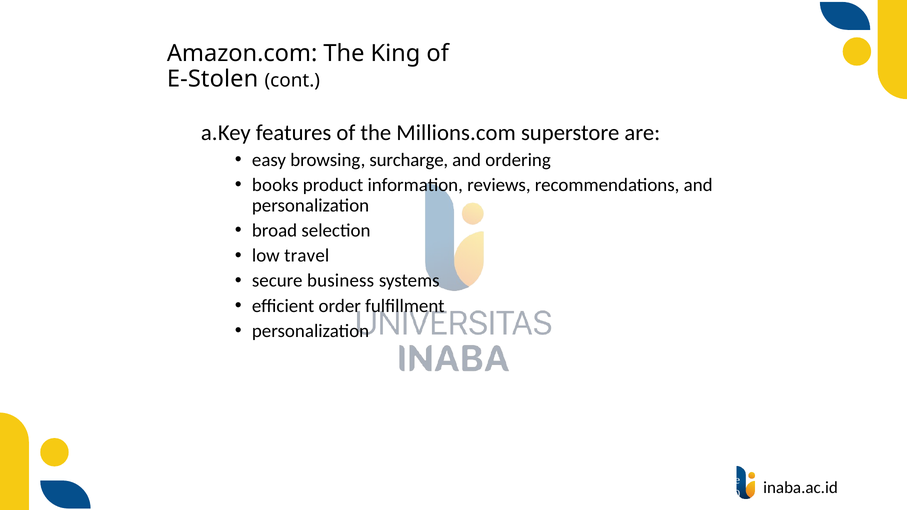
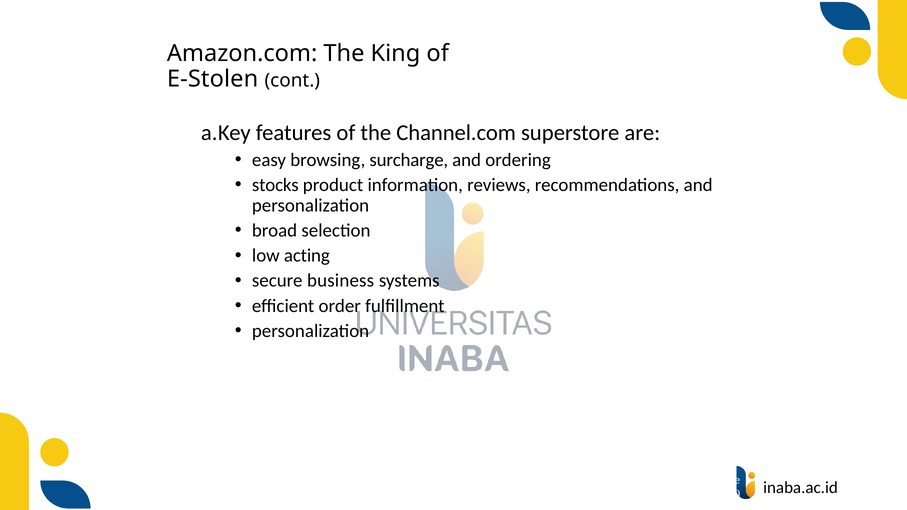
Millions.com: Millions.com -> Channel.com (456, 133)
books: books -> stocks (275, 185)
travel: travel -> acting (307, 256)
